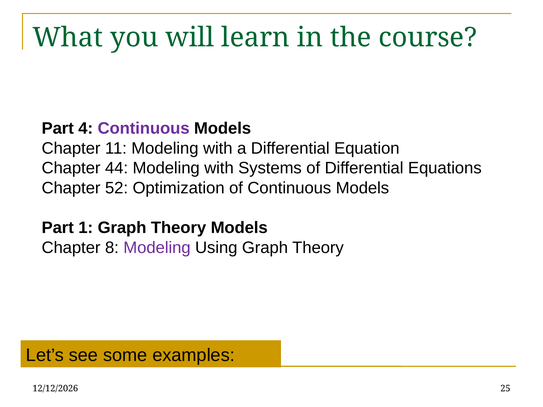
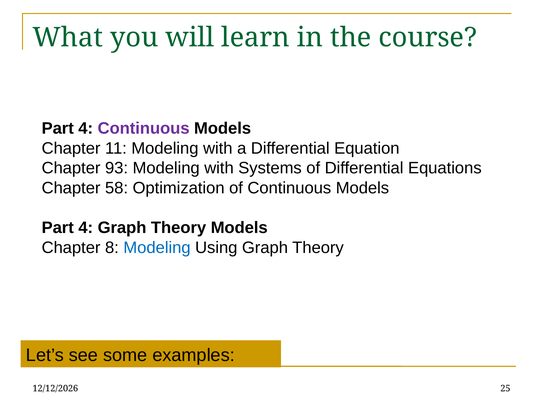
44: 44 -> 93 (117, 168)
52: 52 -> 58 (117, 188)
1: 1 -> 4 (86, 228)
Modeling colour: purple -> blue (157, 248)
